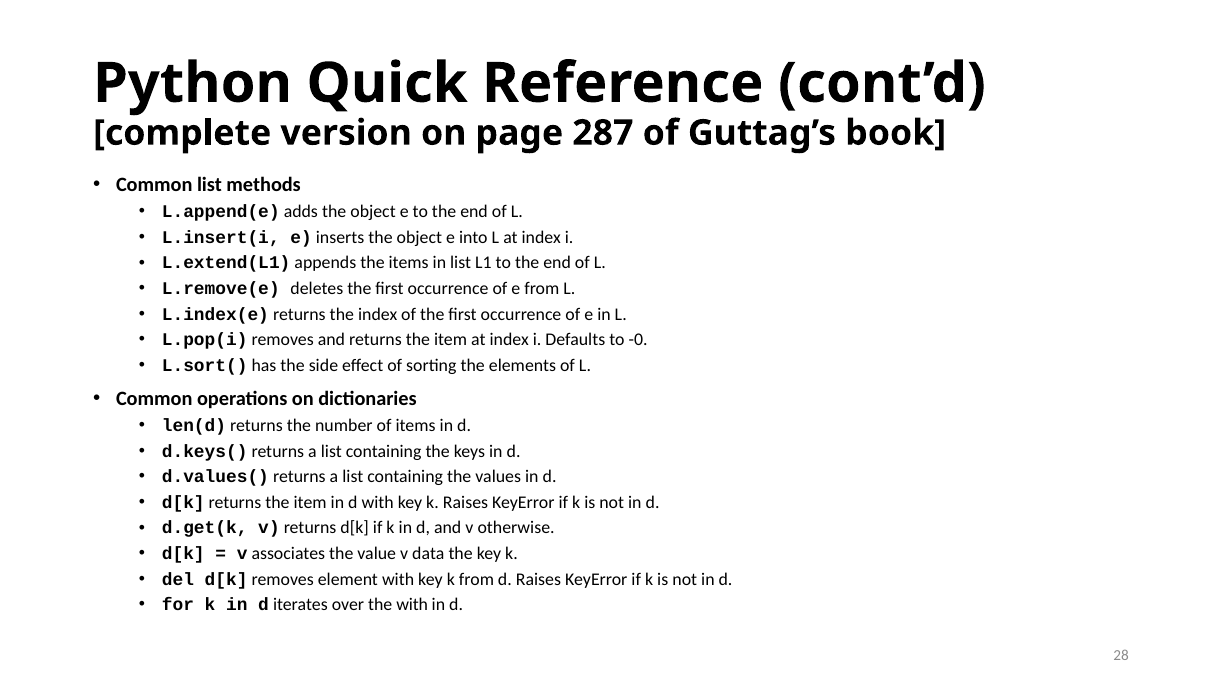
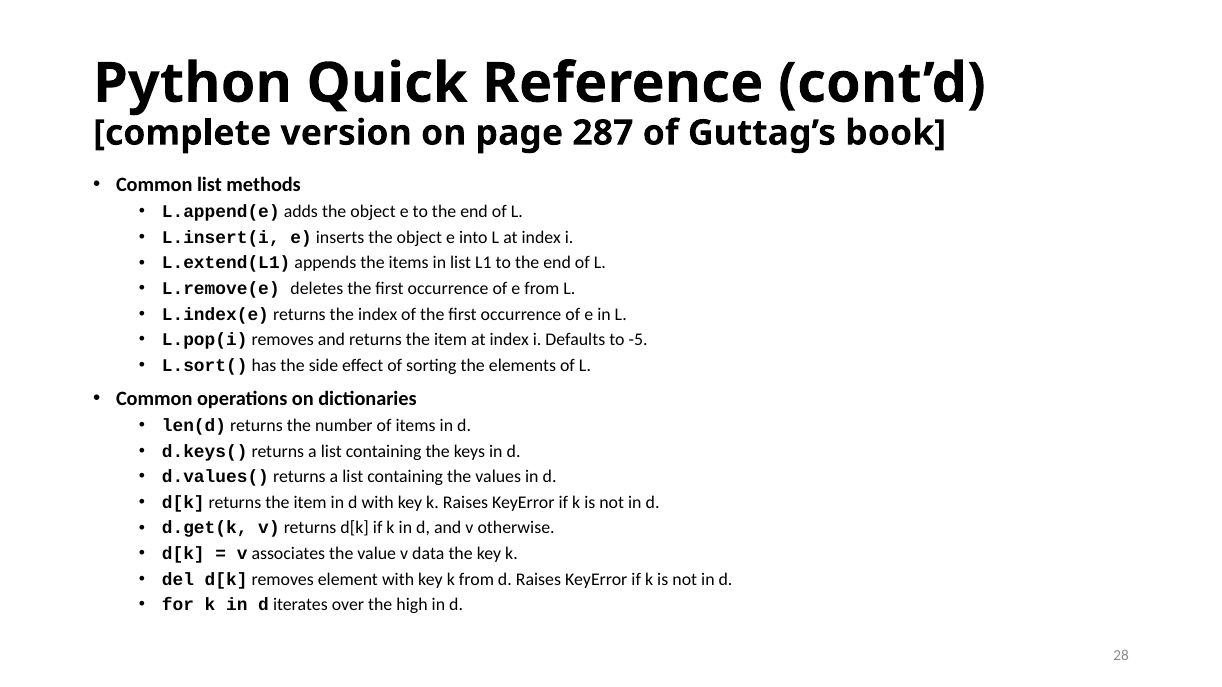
-0: -0 -> -5 (638, 340)
the with: with -> high (412, 605)
